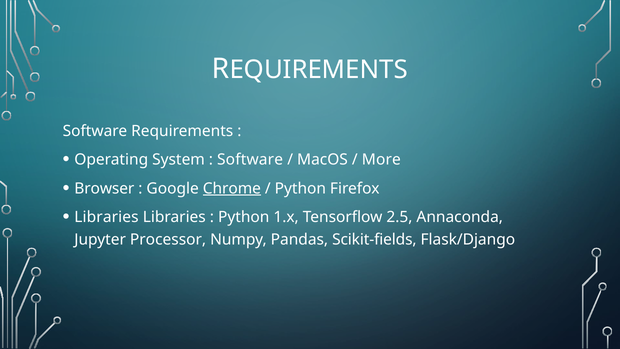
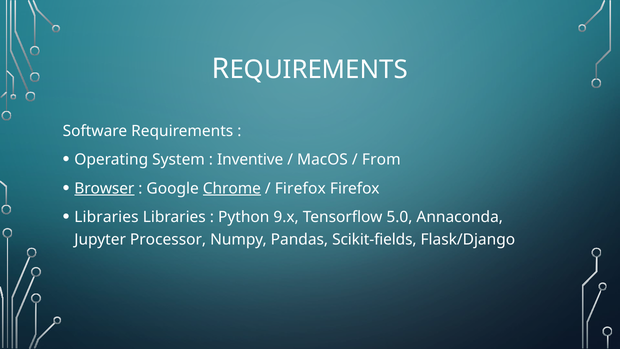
Software: Software -> Inventive (250, 160)
More: More -> From (381, 160)
Browser underline: none -> present (104, 188)
Python: Python -> Firefox (300, 188)
1.x: 1.x -> 9.x (286, 217)
2.5: 2.5 -> 5.0 (399, 217)
